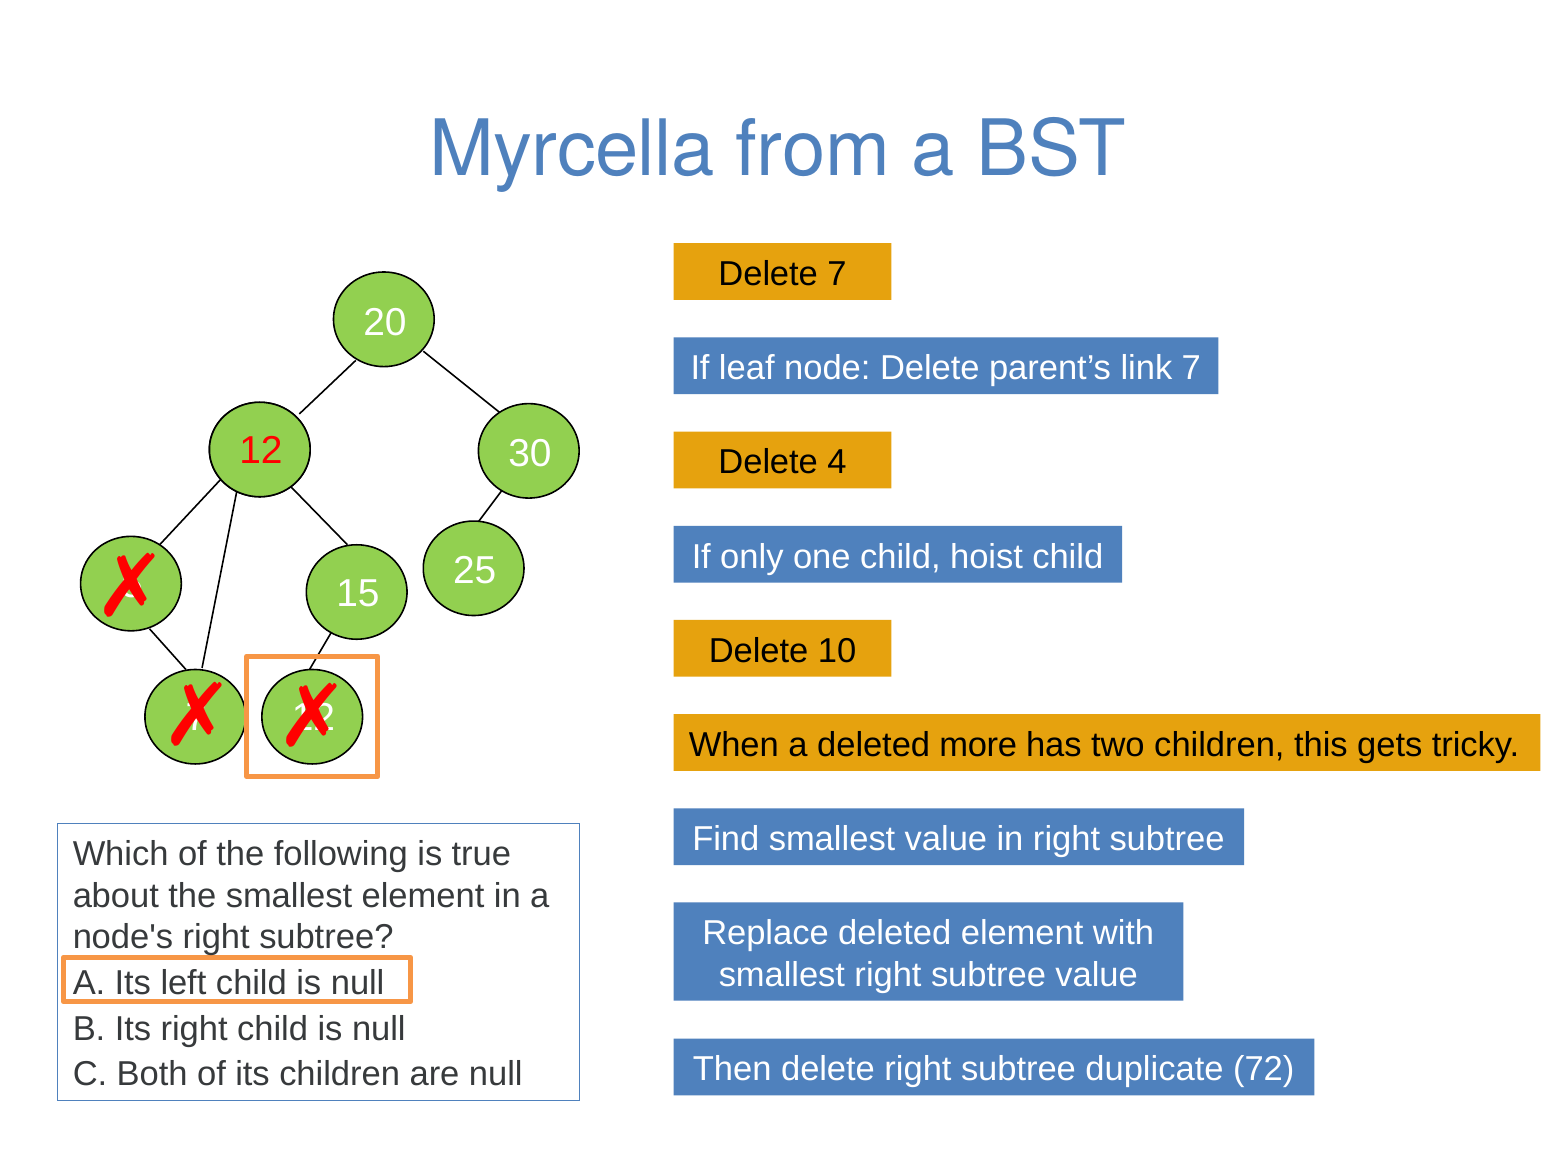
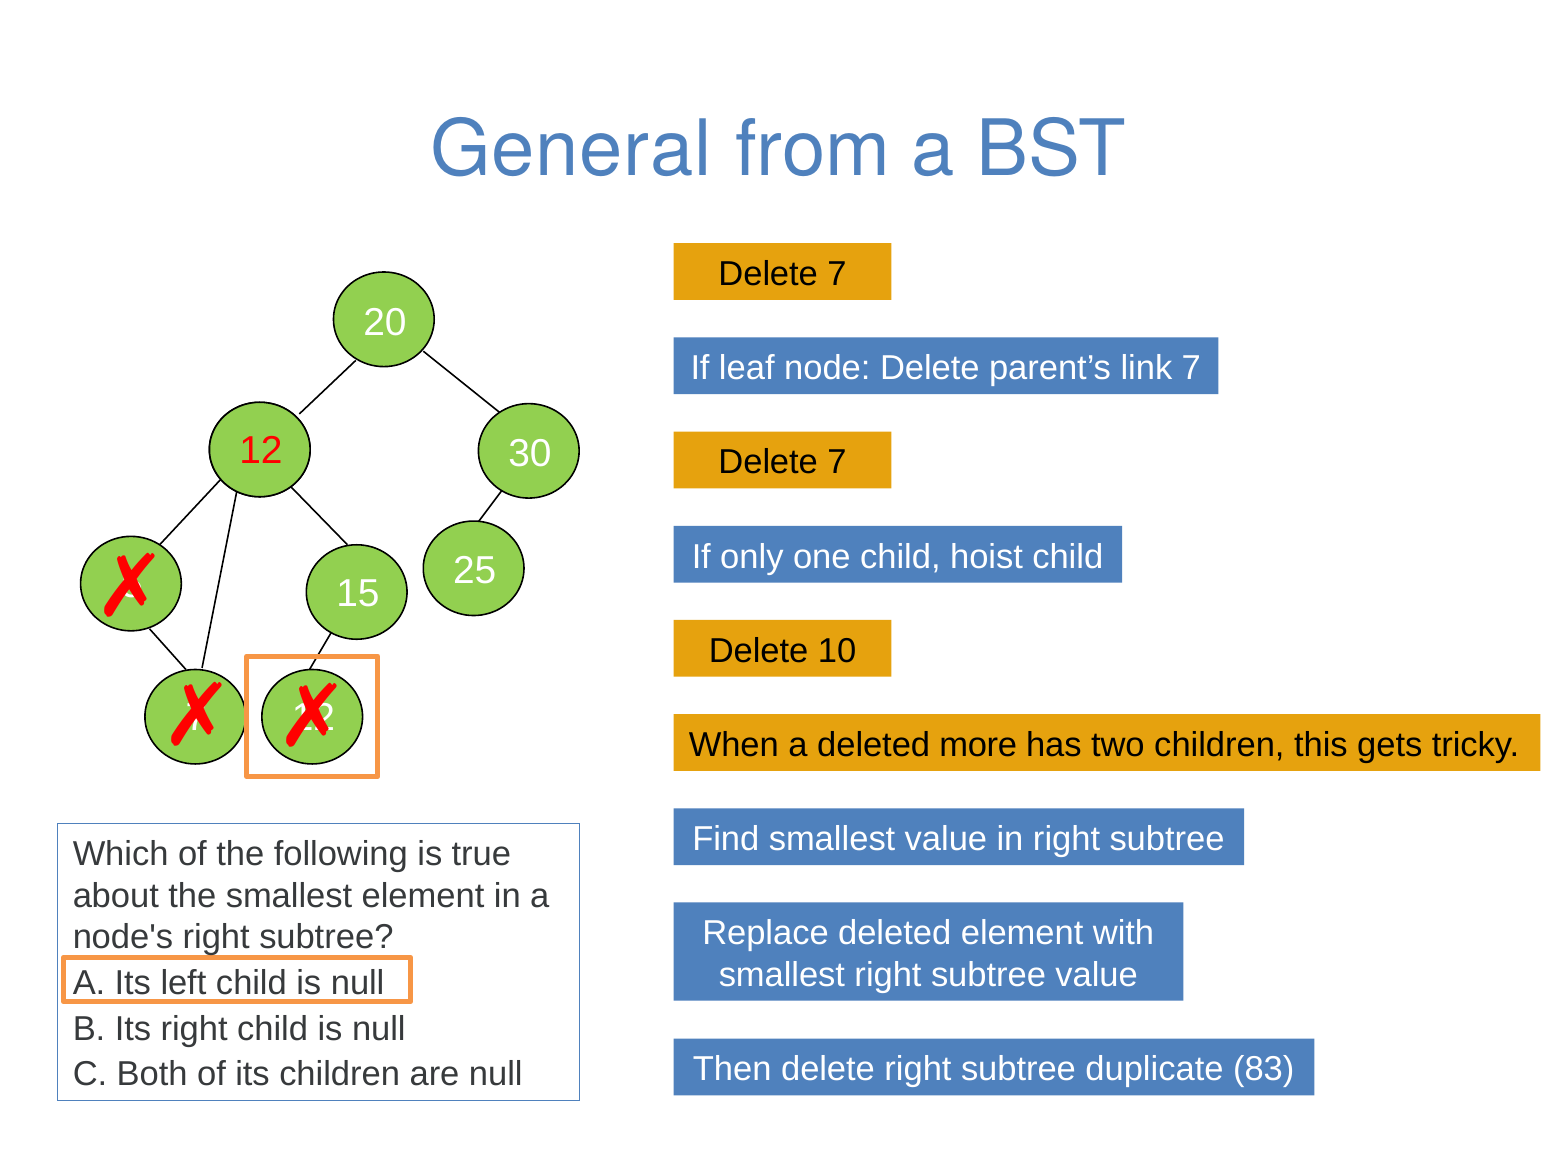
Myrcella: Myrcella -> General (571, 149)
4: 4 -> 7 (837, 462)
72: 72 -> 83 (1264, 1069)
